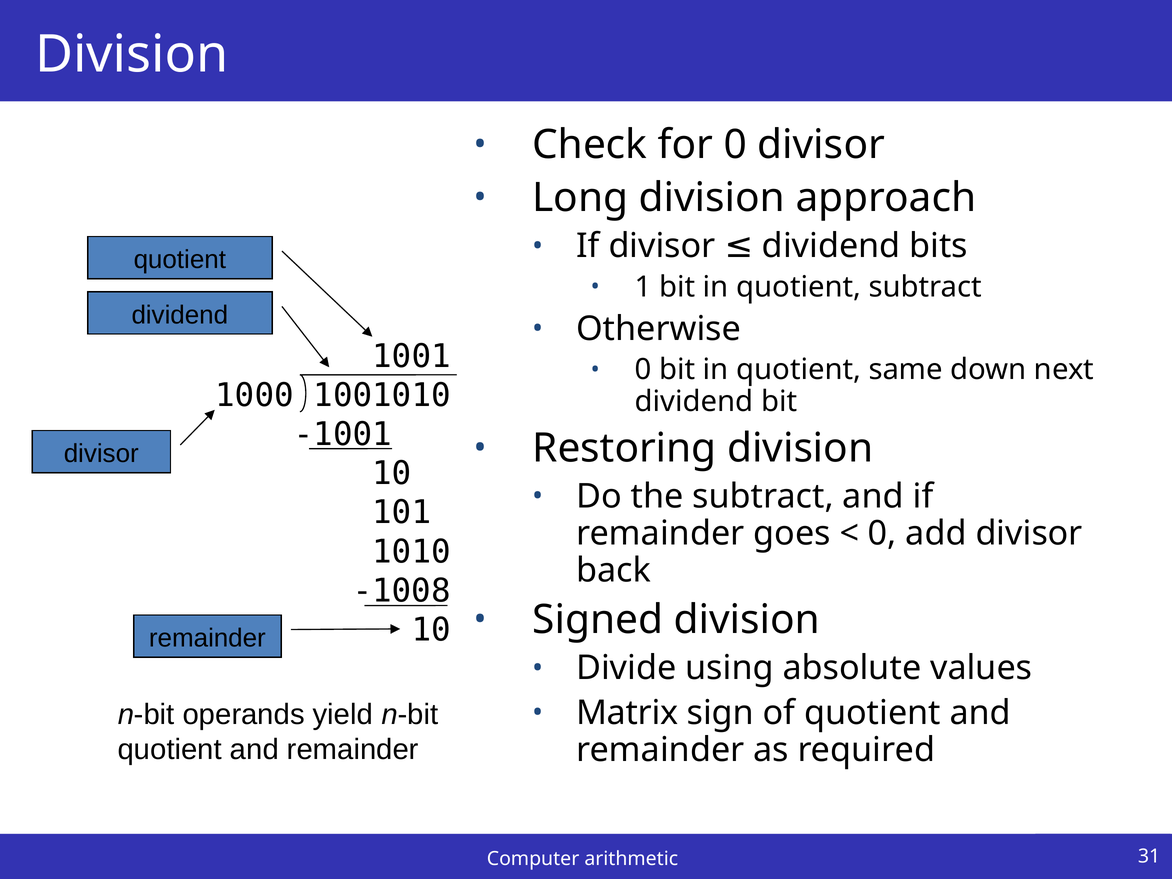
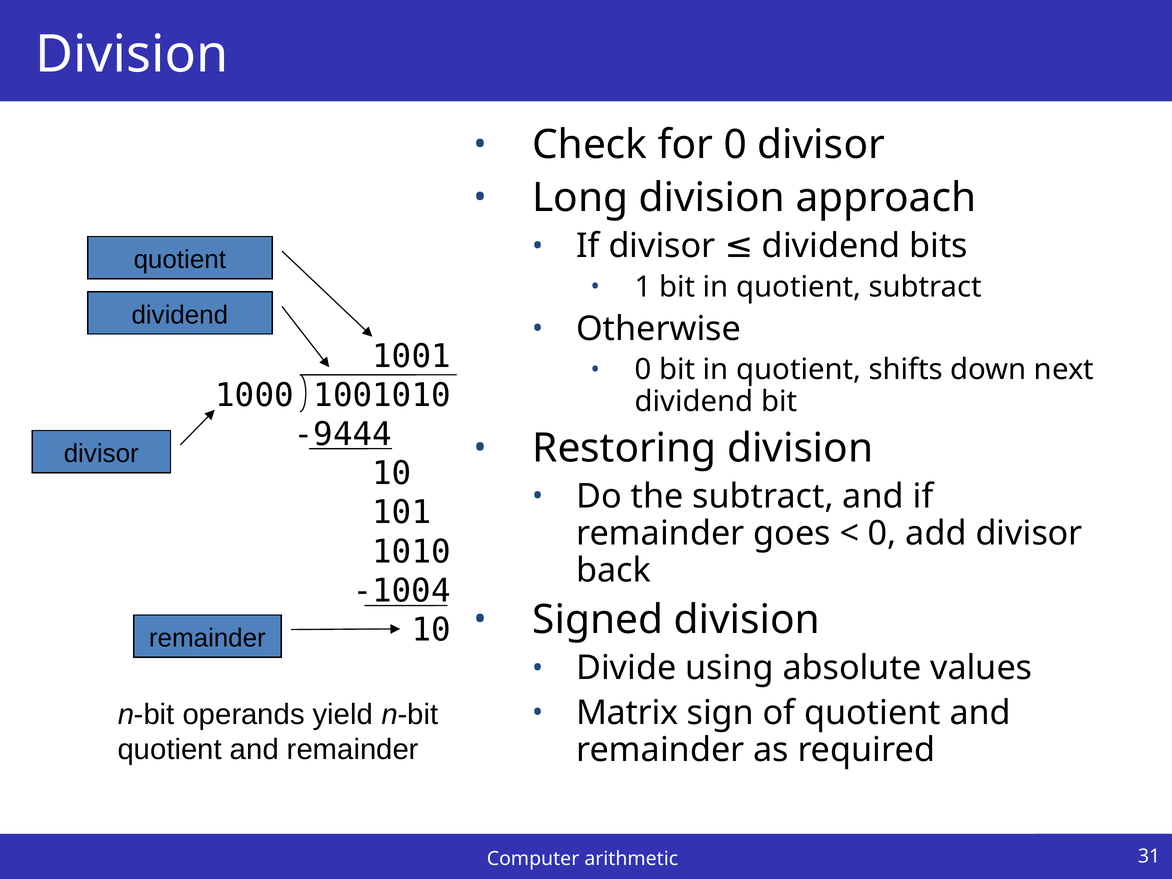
same: same -> shifts (906, 370)
-1001: -1001 -> -9444 (343, 435)
-1008: -1008 -> -1004 (402, 591)
